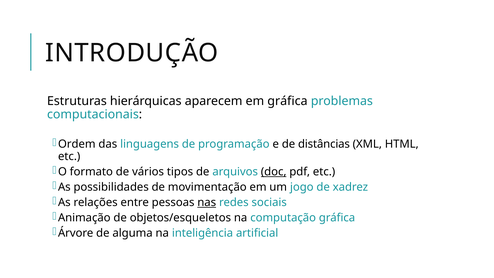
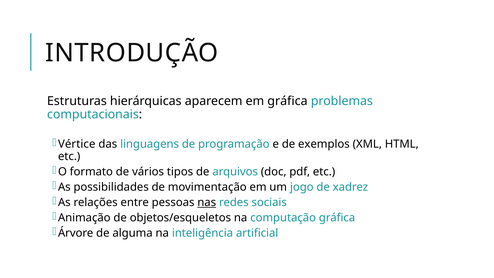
Ordem: Ordem -> Vértice (77, 144)
distâncias: distâncias -> exemplos (324, 144)
doc underline: present -> none (274, 172)
